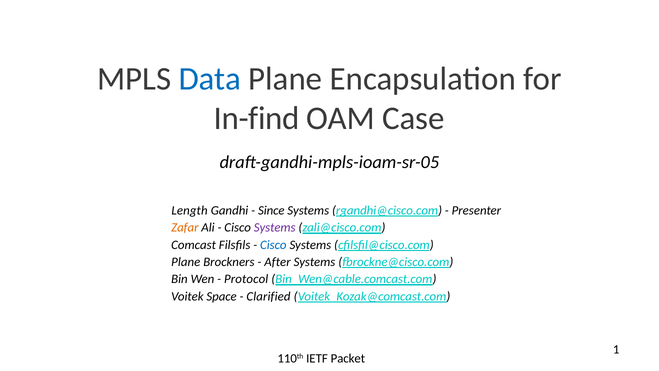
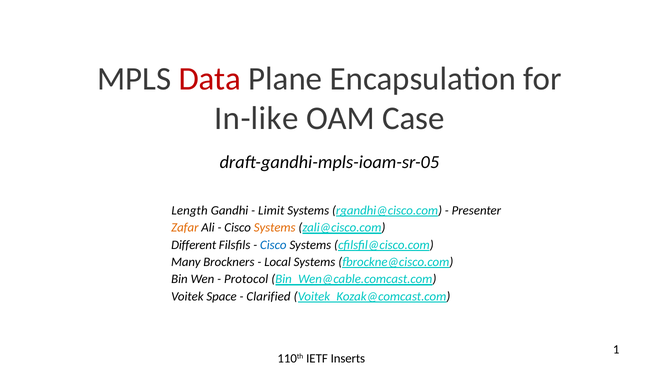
Data colour: blue -> red (210, 79)
In-find: In-find -> In-like (256, 118)
Since: Since -> Limit (271, 210)
Systems colour: purple -> orange (275, 227)
Comcast: Comcast -> Different (194, 245)
Plane: Plane -> Many (186, 262)
After: After -> Local (278, 262)
Packet: Packet -> Inserts (348, 358)
